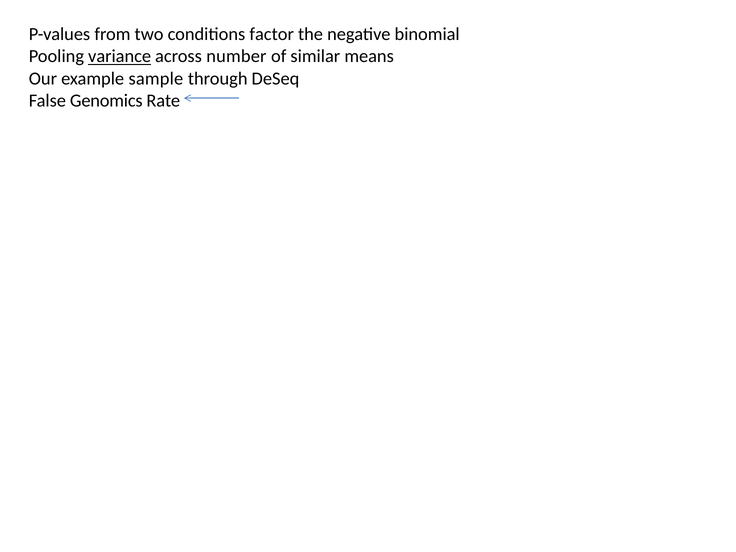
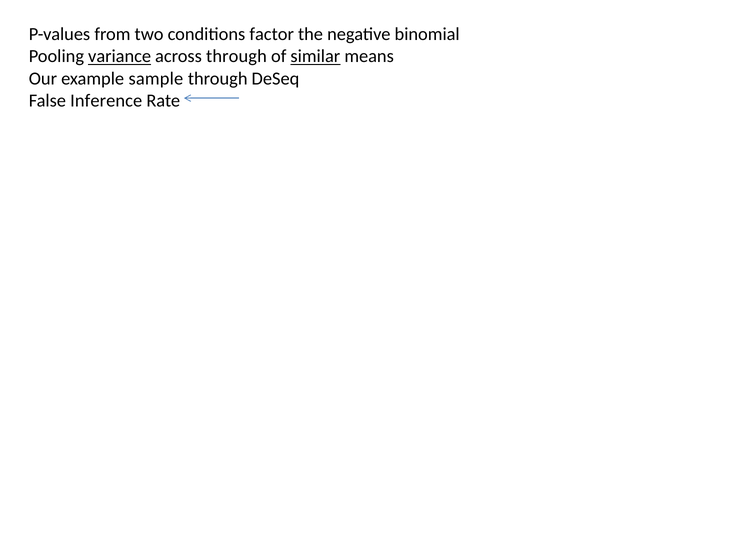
across number: number -> through (236, 56)
similar underline: none -> present (315, 56)
Genomics: Genomics -> Inference (106, 101)
